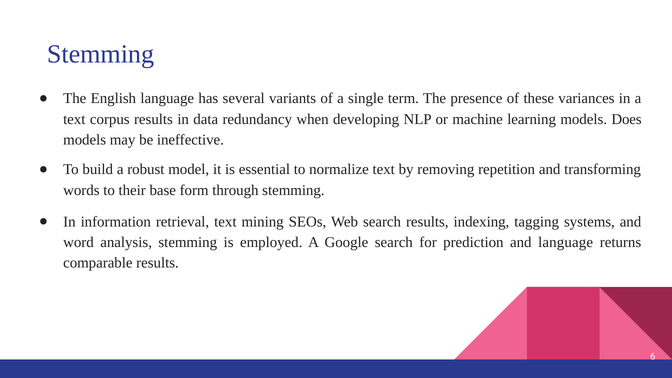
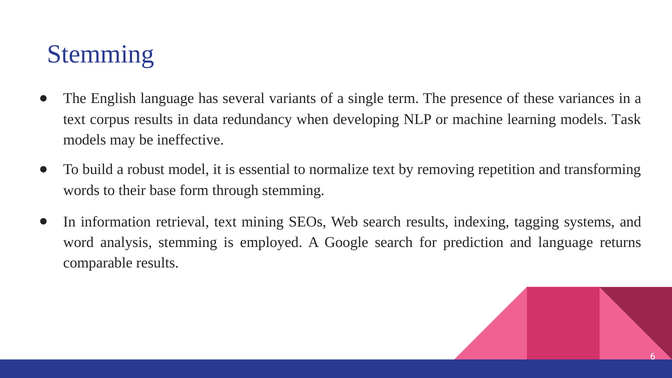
Does: Does -> Task (626, 119)
